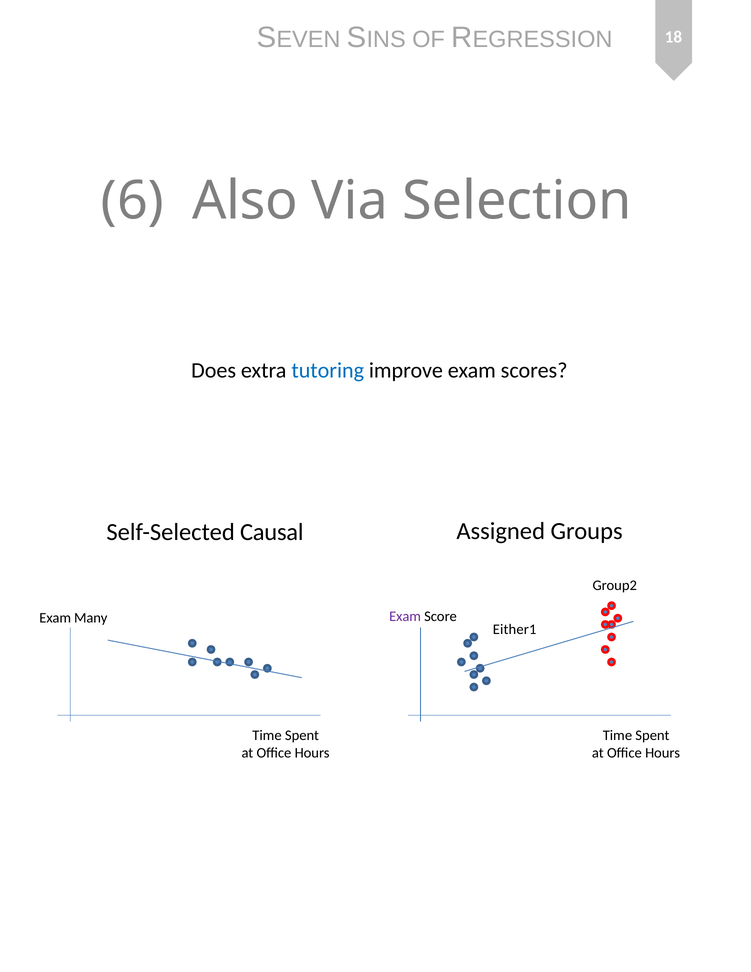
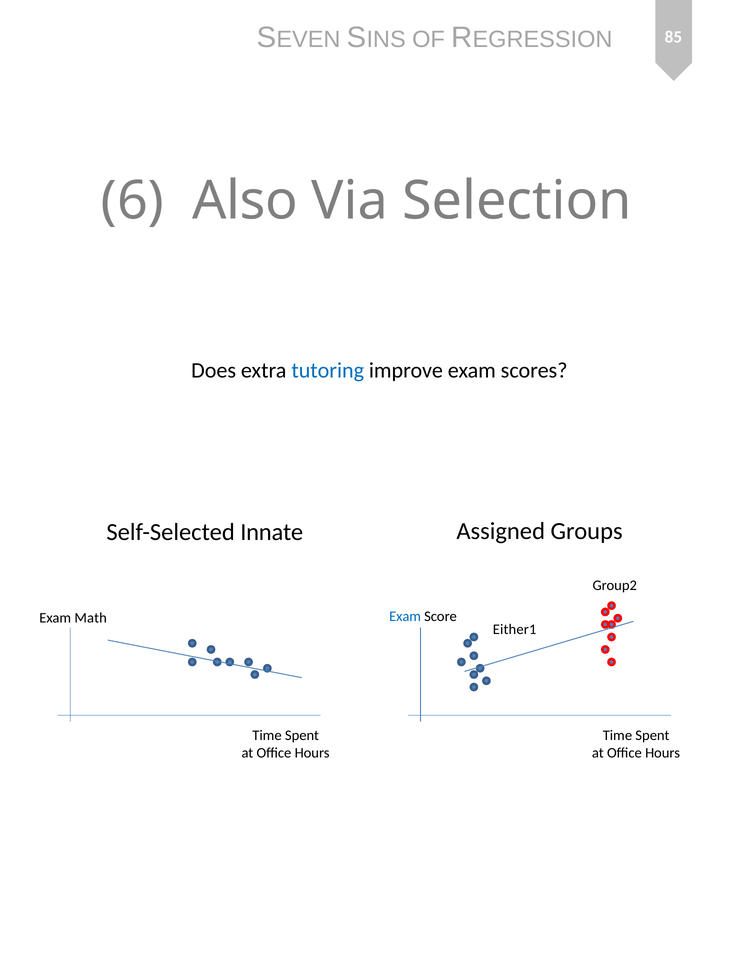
18: 18 -> 85 (673, 37)
Causal: Causal -> Innate (272, 532)
Exam colour: purple -> blue (405, 616)
Many: Many -> Math (91, 618)
